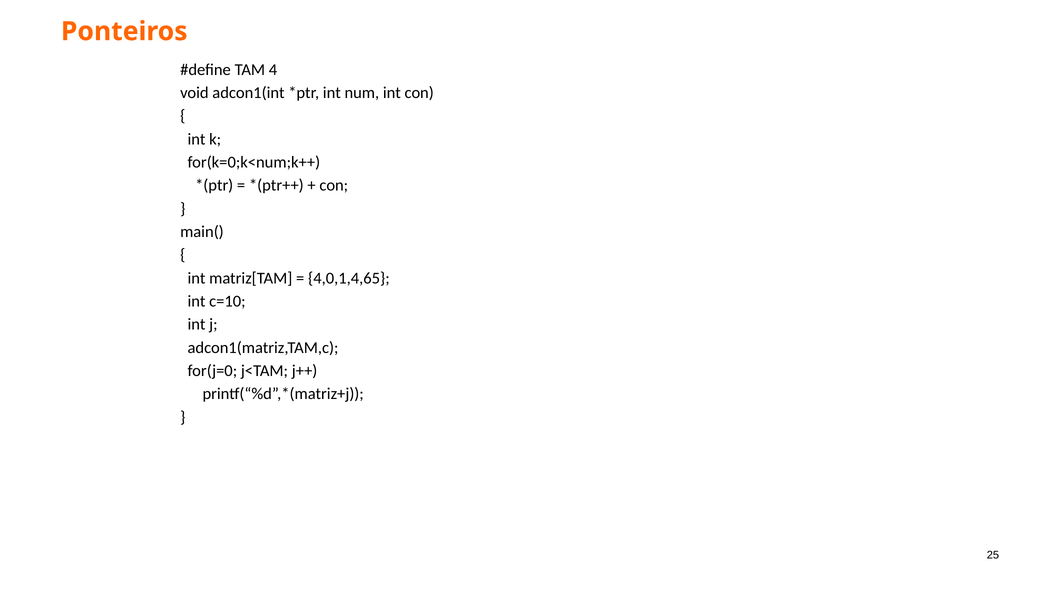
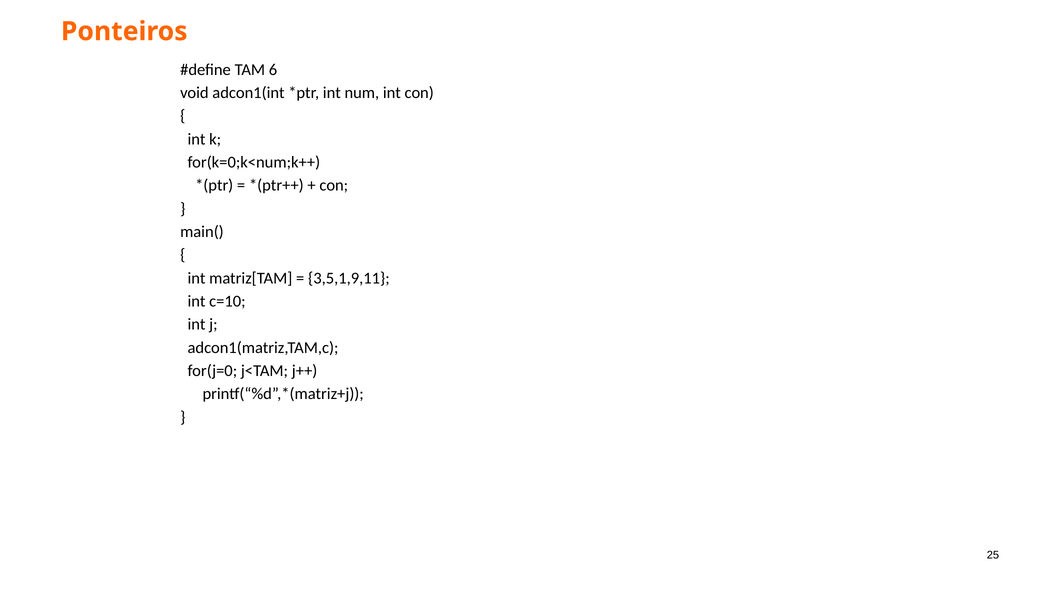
4: 4 -> 6 (273, 70)
4,0,1,4,65: 4,0,1,4,65 -> 3,5,1,9,11 (349, 278)
